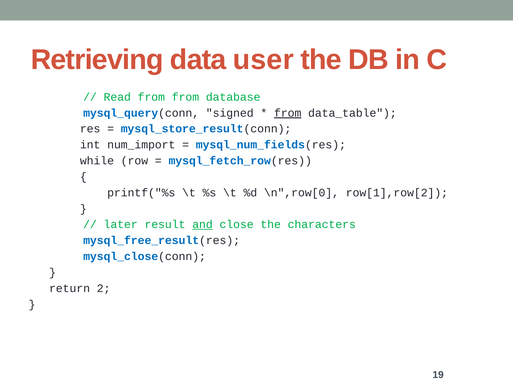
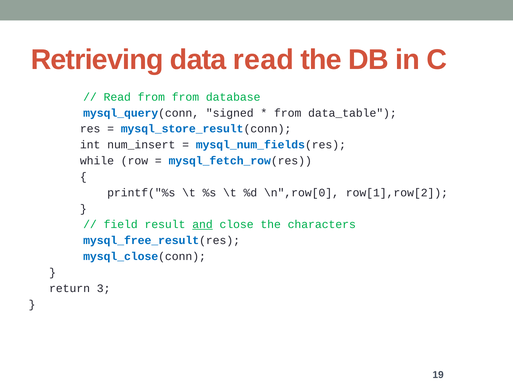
data user: user -> read (263, 60)
from underline: present -> none (288, 113)
num_import: num_import -> num_insert (141, 145)
later: later -> field (121, 224)
2: 2 -> 3 (104, 288)
